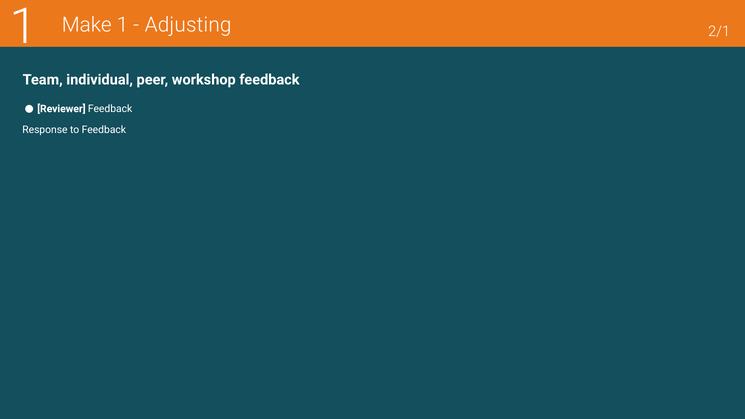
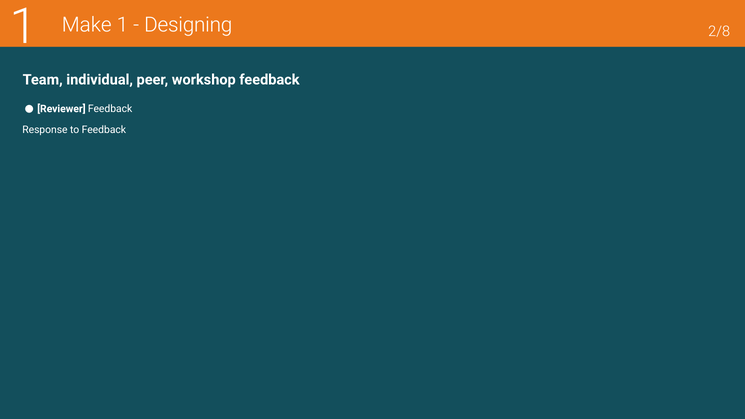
Adjusting: Adjusting -> Designing (188, 25)
2/1: 2/1 -> 2/8 (719, 32)
